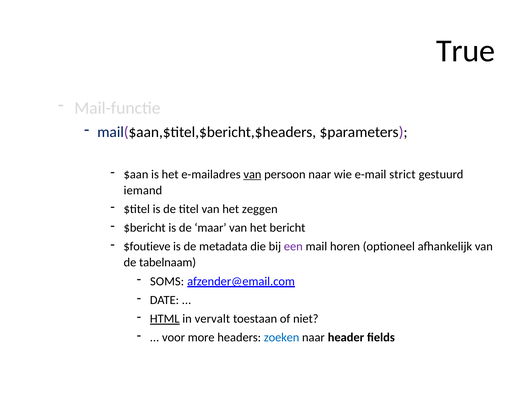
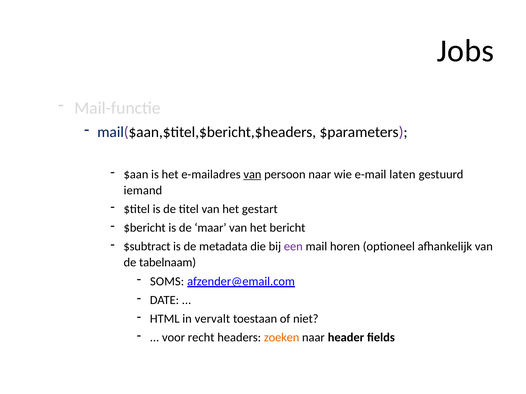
True: True -> Jobs (465, 51)
strict: strict -> laten (402, 175)
zeggen: zeggen -> gestart (260, 209)
$foutieve: $foutieve -> $subtract (147, 247)
HTML underline: present -> none (165, 319)
more: more -> recht (201, 338)
zoeken colour: blue -> orange (282, 338)
